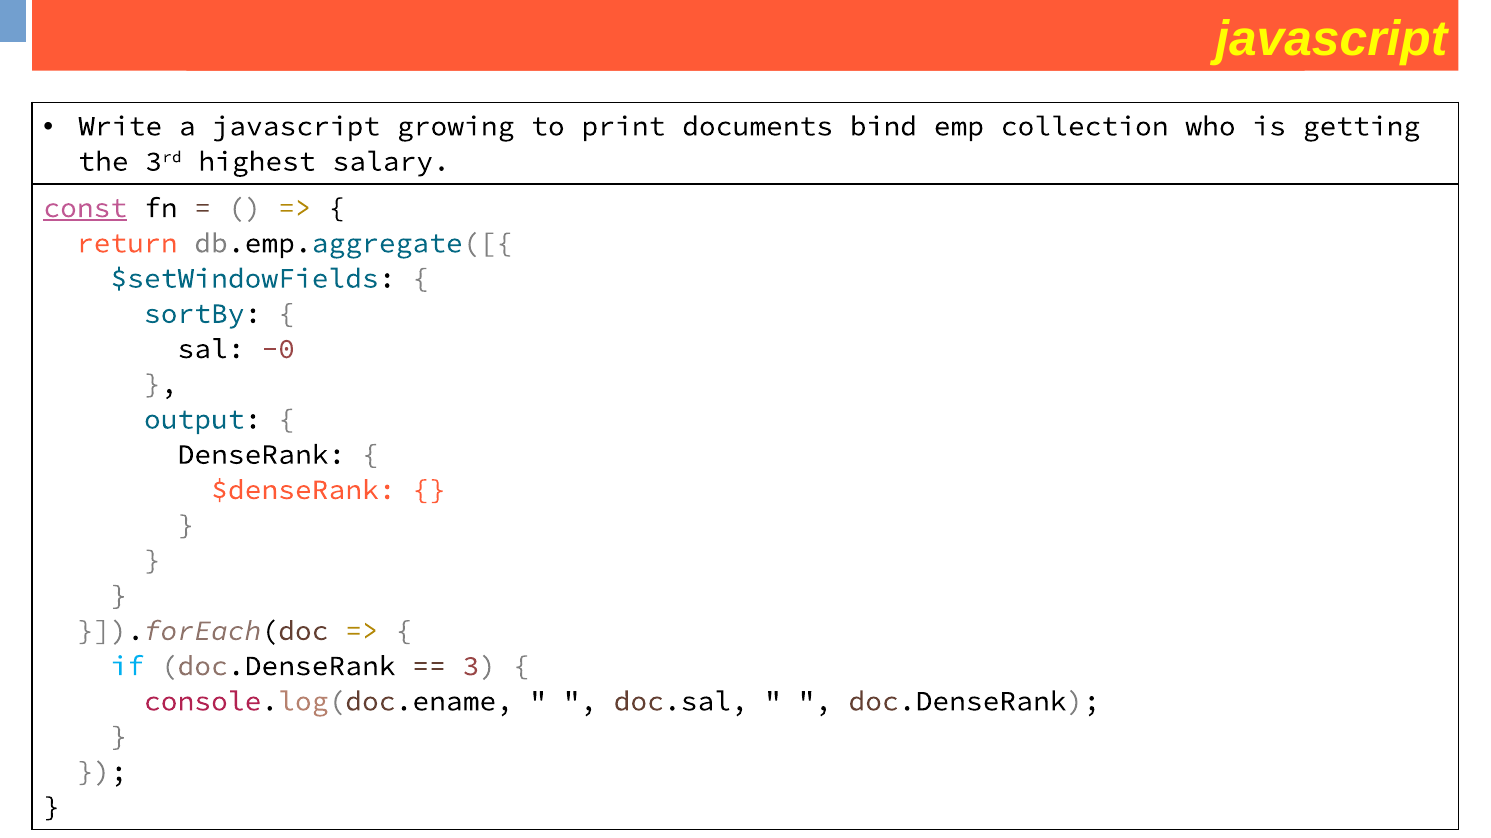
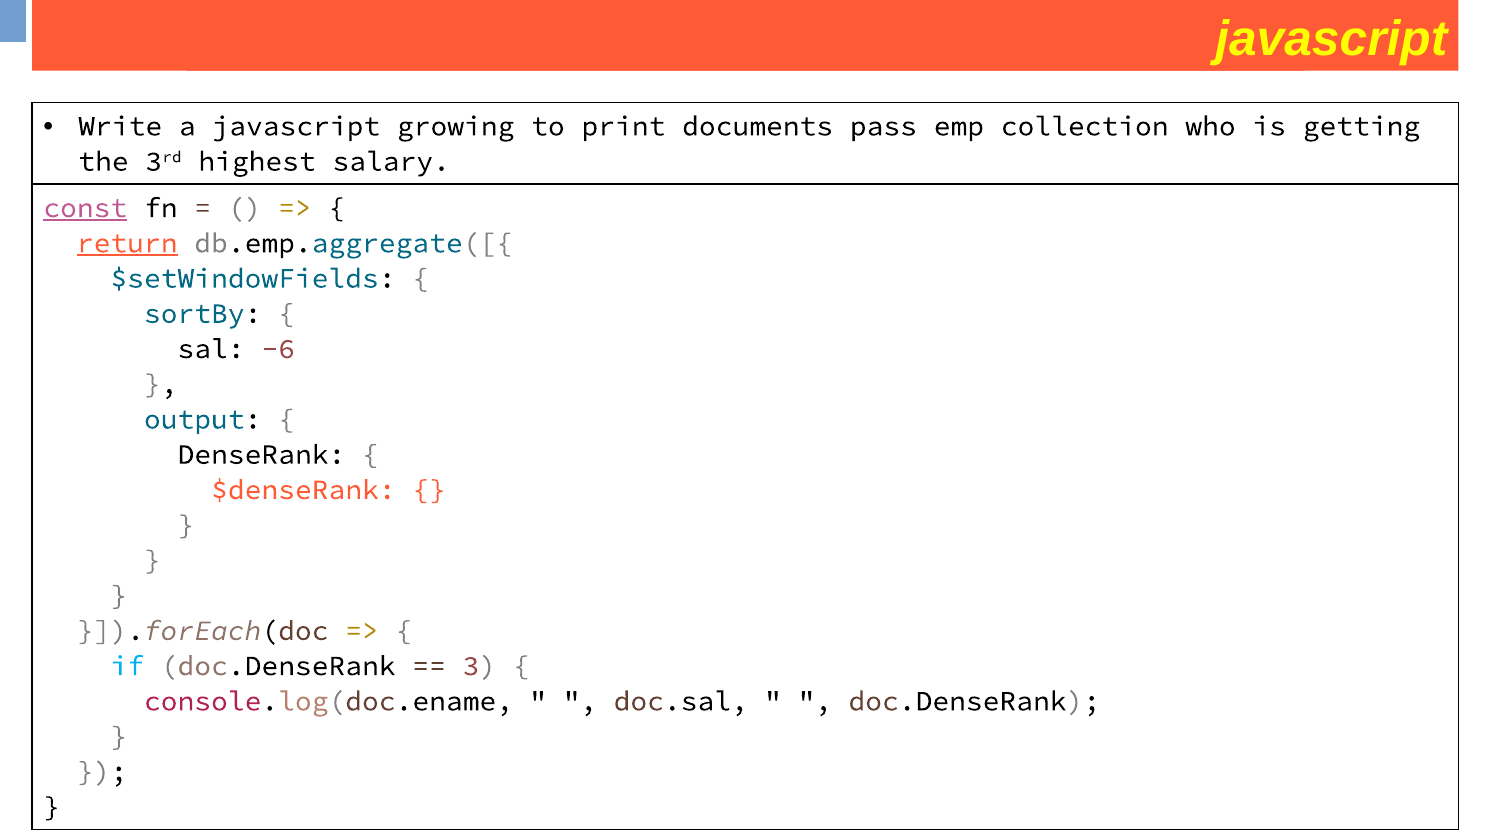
bind: bind -> pass (883, 126)
return underline: none -> present (127, 243)
-0: -0 -> -6 (278, 349)
